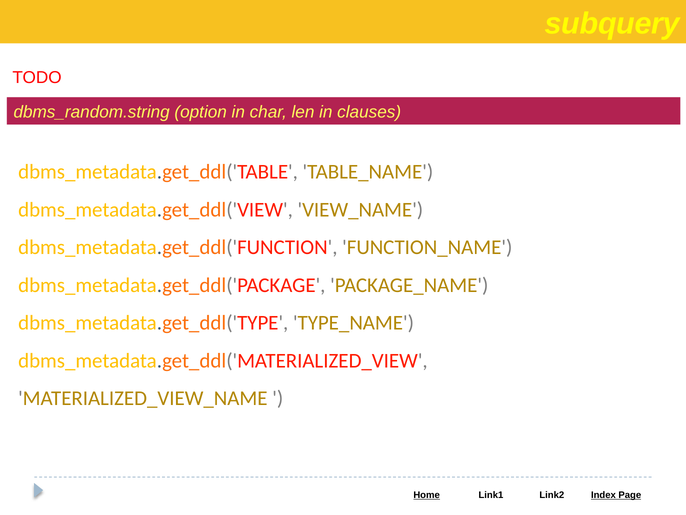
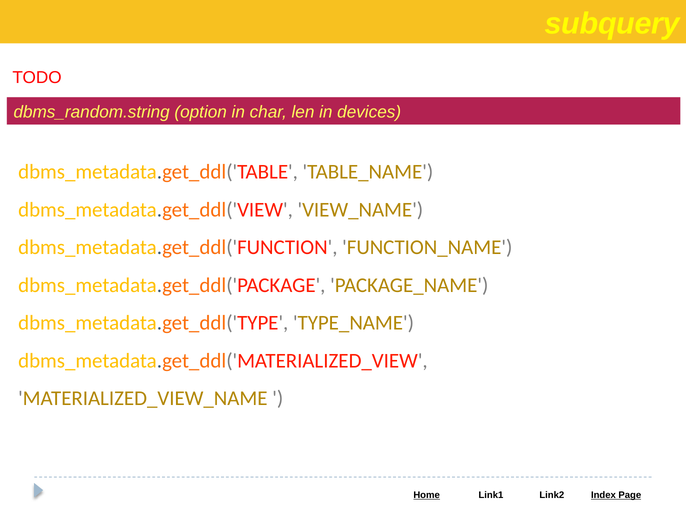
clauses: clauses -> devices (369, 112)
